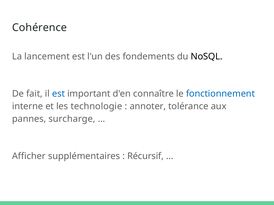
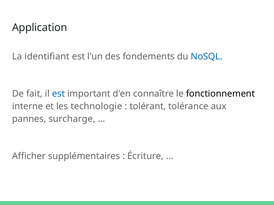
Cohérence: Cohérence -> Application (40, 28)
lancement: lancement -> identifiant (47, 57)
NoSQL colour: black -> blue (207, 57)
fonctionnement colour: blue -> black (220, 94)
annoter: annoter -> tolérant (148, 107)
Récursif: Récursif -> Écriture (145, 156)
